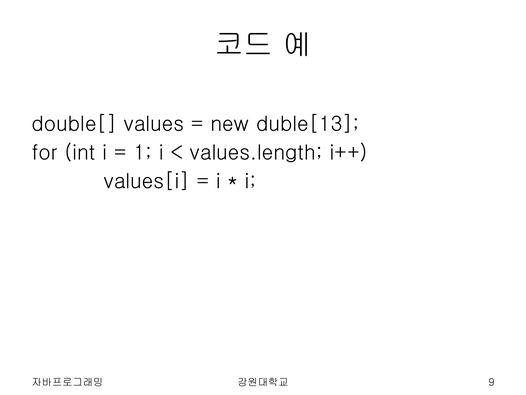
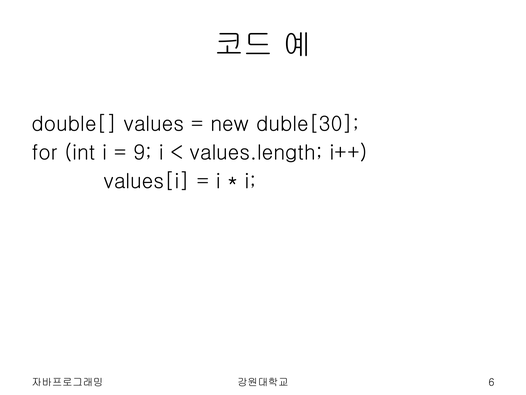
duble[13: duble[13 -> duble[30 (308, 124)
1: 1 -> 9 (143, 153)
9: 9 -> 6 (491, 382)
